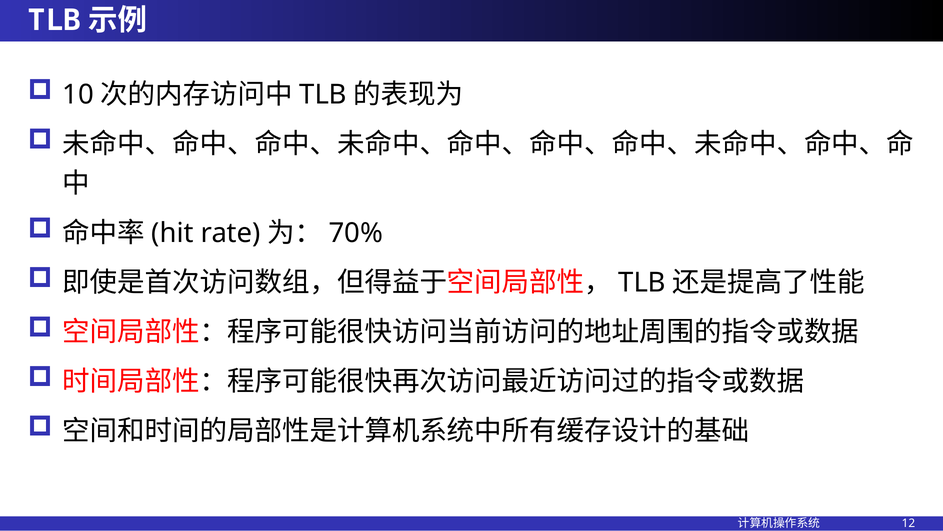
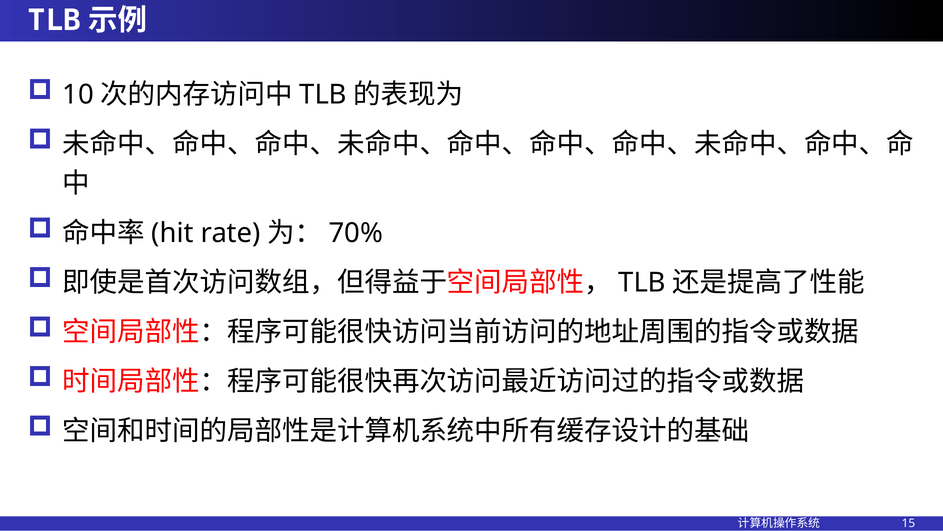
12: 12 -> 15 (908, 523)
